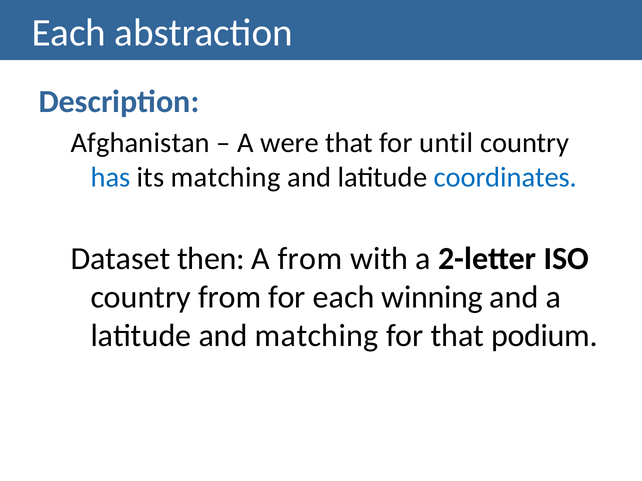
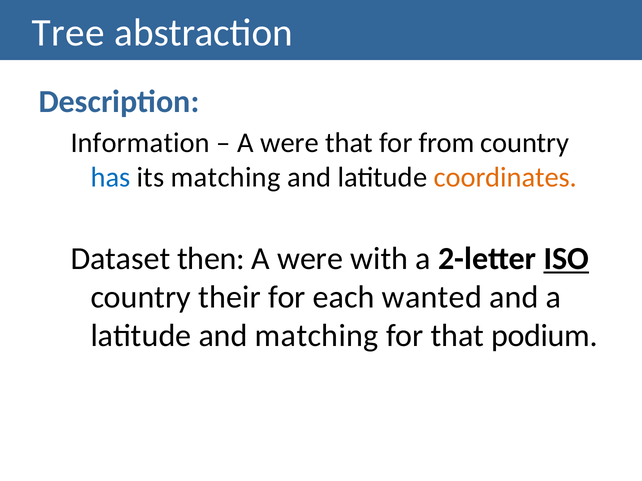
Each: Each -> Tree (68, 33)
Afghanistan: Afghanistan -> Information (140, 143)
until: until -> from (446, 143)
coordinates colour: blue -> orange (505, 177)
from: from -> were (310, 259)
ISO underline: none -> present (566, 259)
country from: from -> their (230, 297)
winning: winning -> wanted (432, 297)
